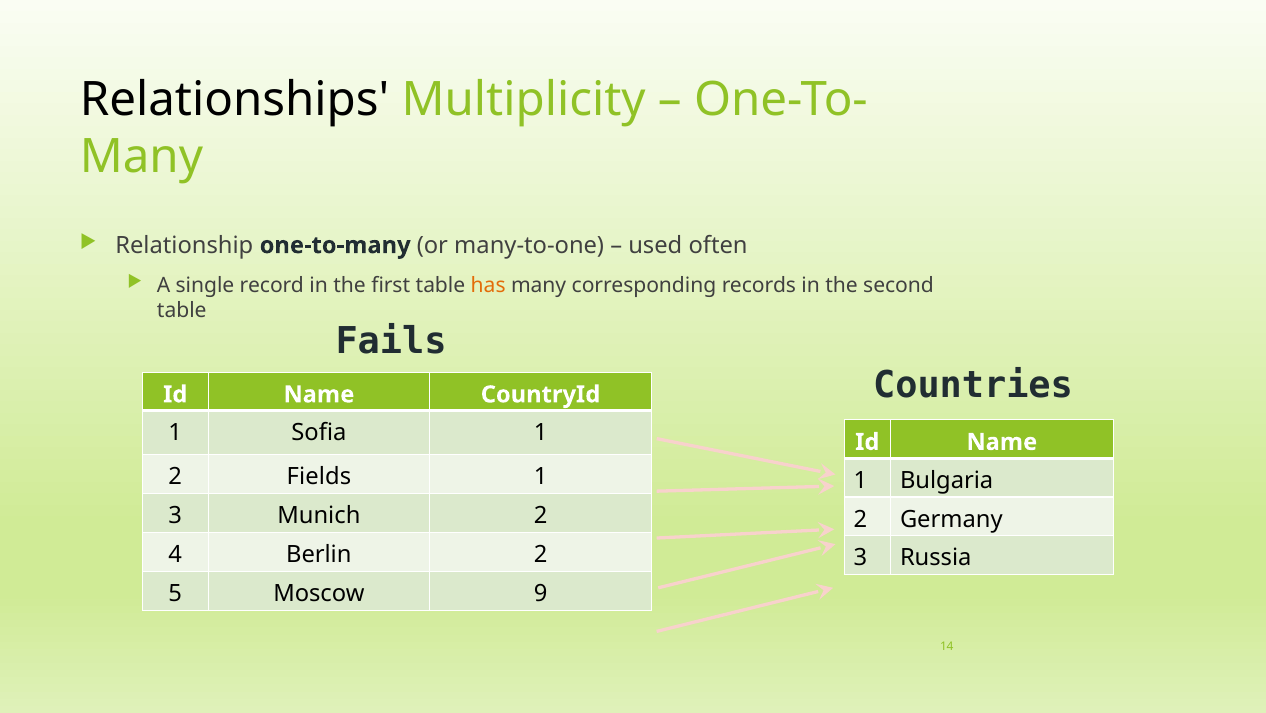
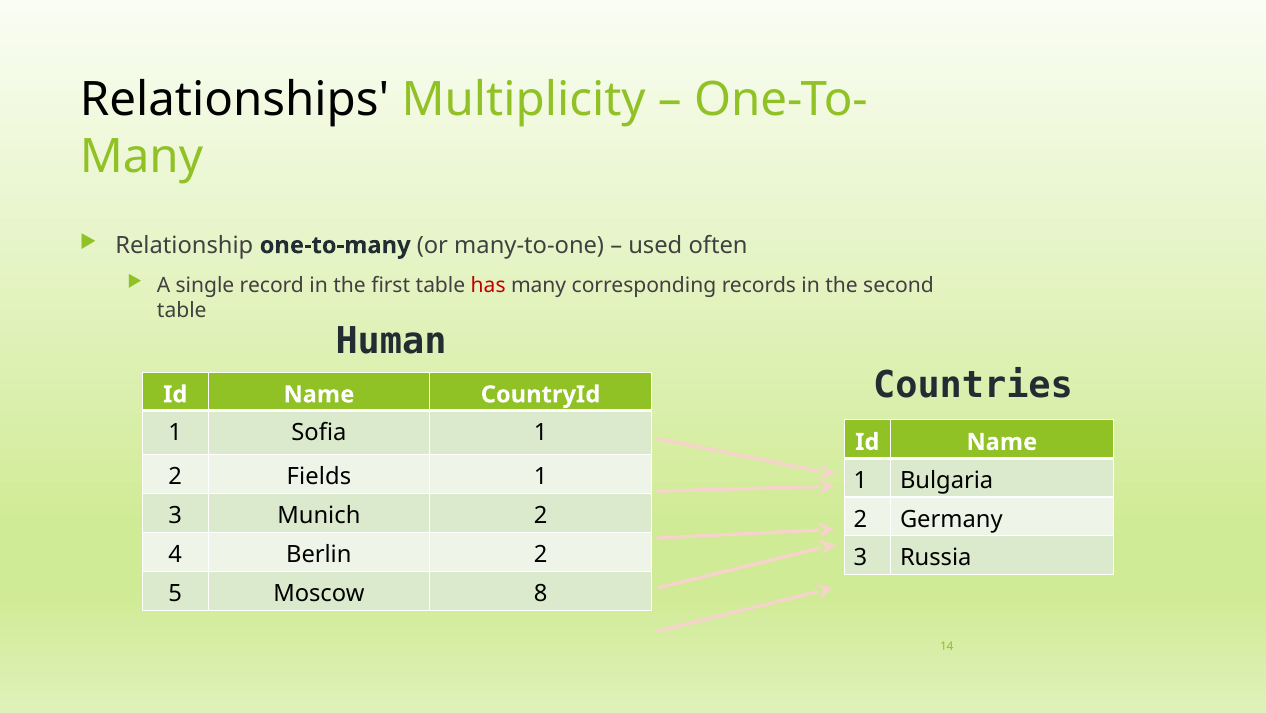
has colour: orange -> red (488, 285)
Fails: Fails -> Human (391, 341)
9: 9 -> 8 (541, 593)
